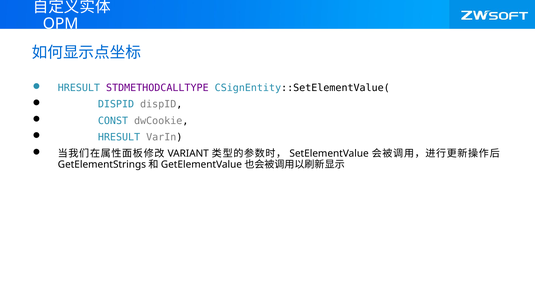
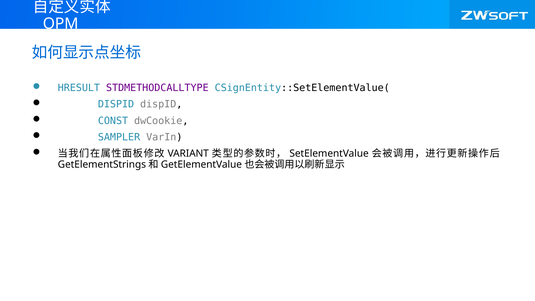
HRESULT: HRESULT -> SAMPLER (119, 137)
